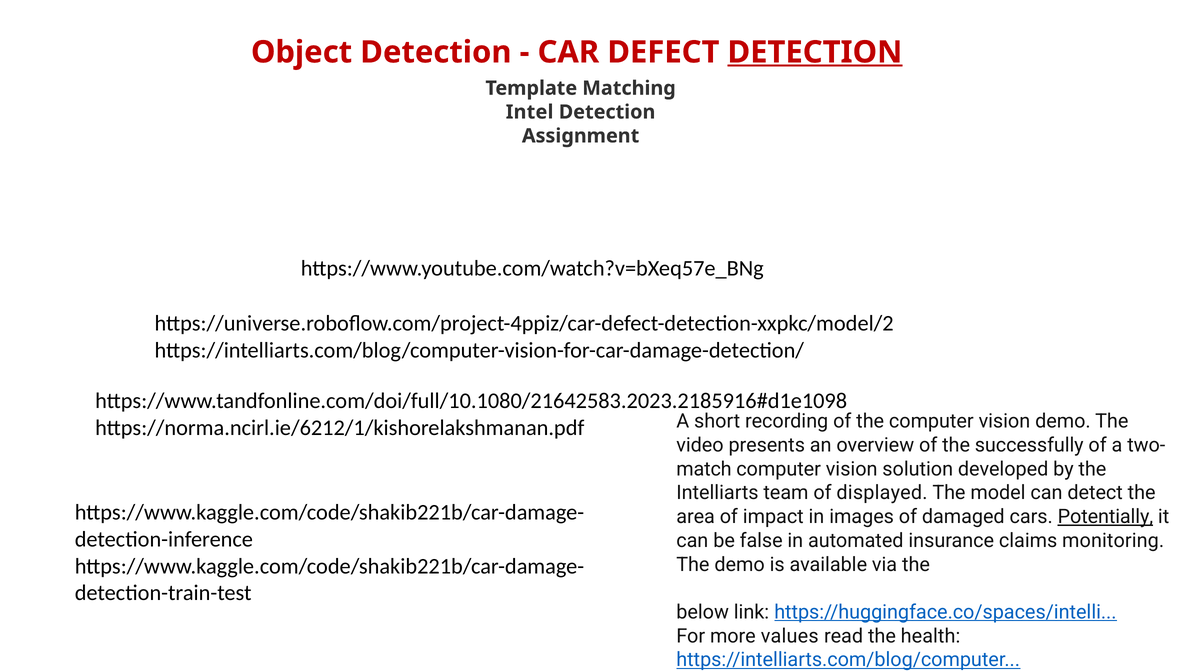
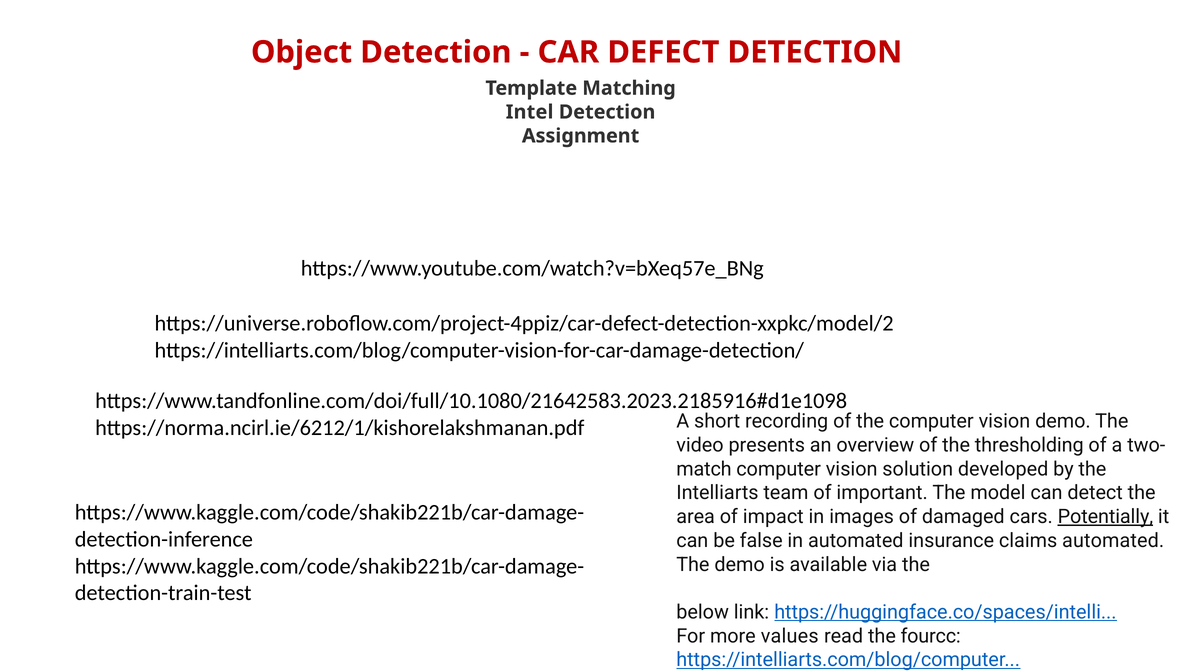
DETECTION underline: present -> none (815, 52)
successfully: successfully -> thresholding (1029, 445)
displayed: displayed -> important (882, 493)
claims monitoring: monitoring -> automated (1113, 540)
health: health -> fourcc (931, 636)
